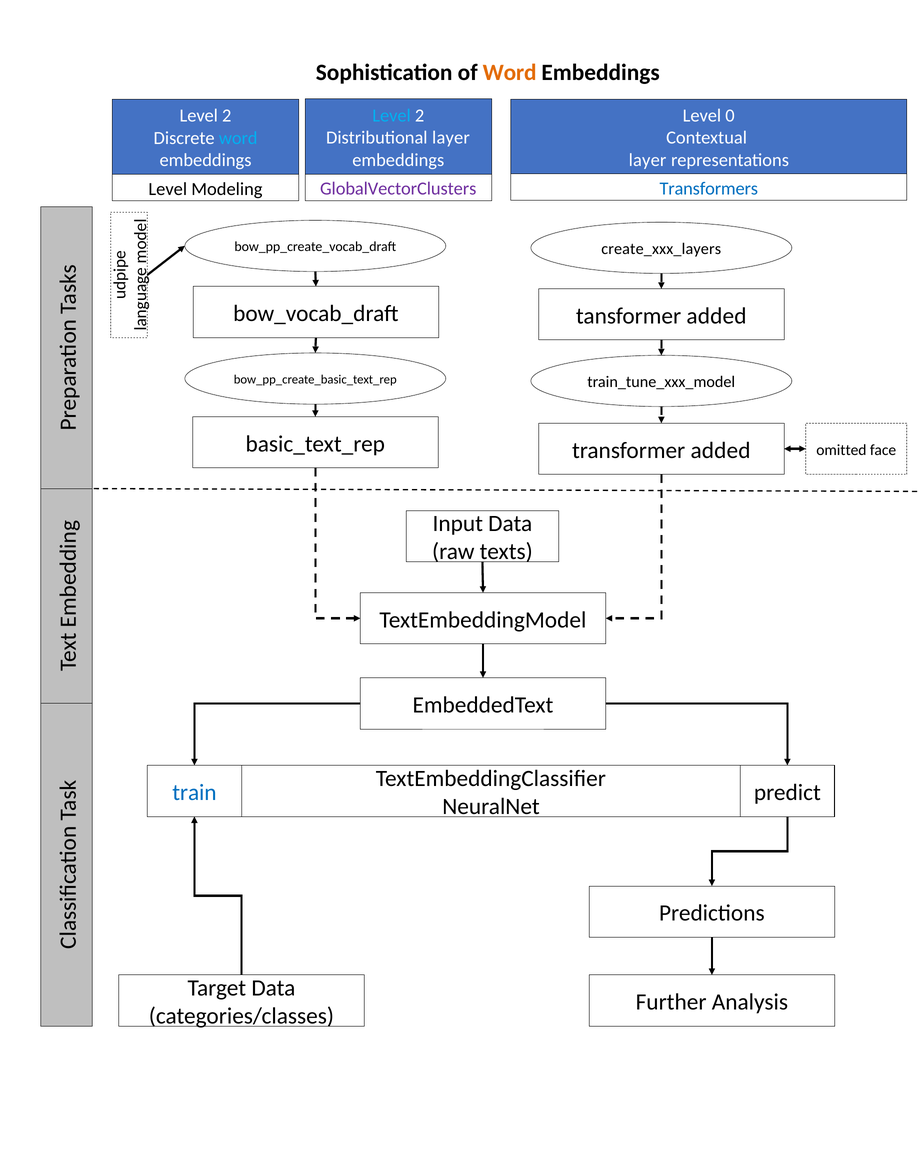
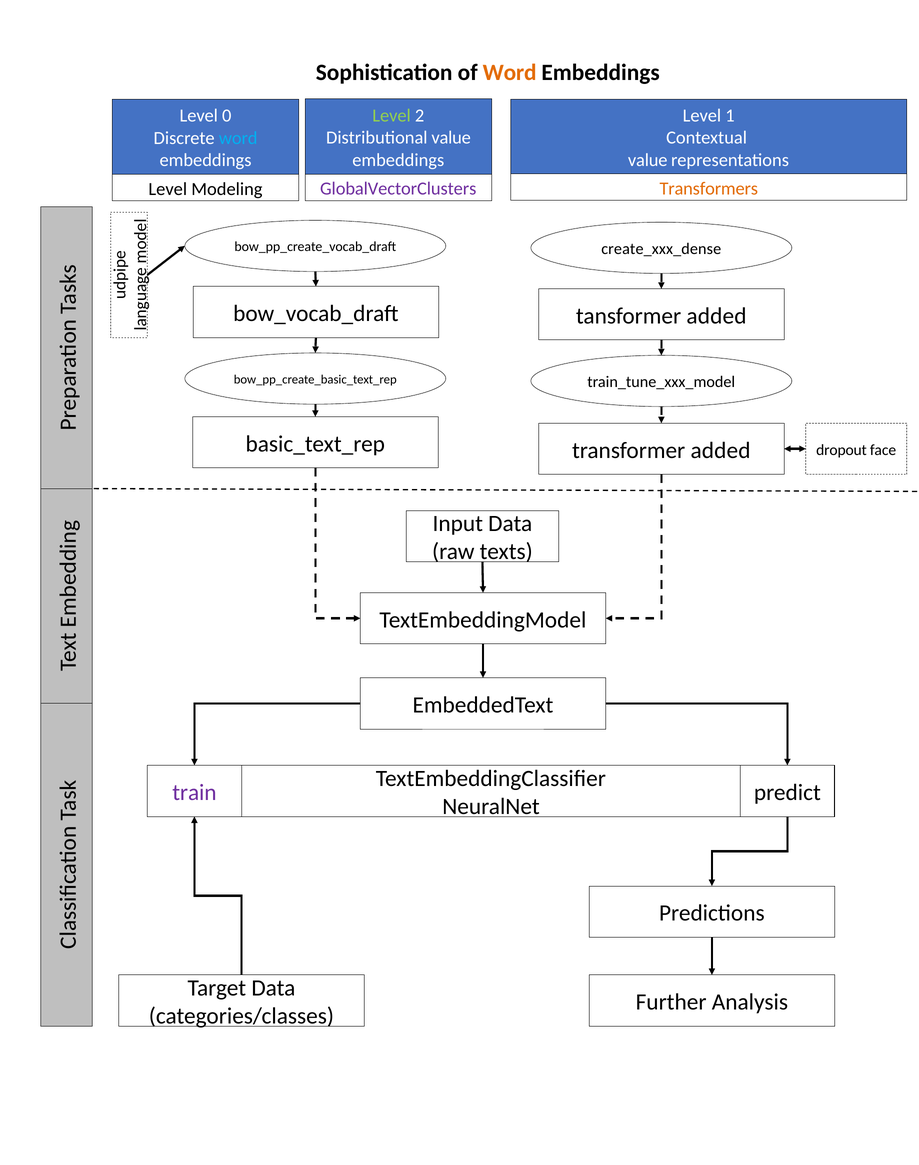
Level colour: light blue -> light green (392, 116)
0: 0 -> 1 (730, 116)
2: 2 -> 0 (227, 116)
Distributional layer: layer -> value (451, 138)
layer: layer -> value (648, 160)
Transformers colour: blue -> orange (709, 188)
create_xxx_layers: create_xxx_layers -> create_xxx_dense (661, 249)
omitted: omitted -> dropout (841, 450)
train colour: blue -> purple (194, 792)
